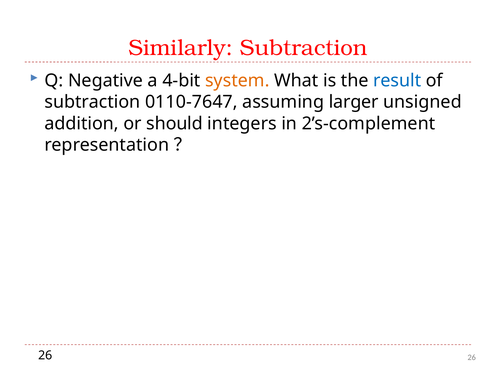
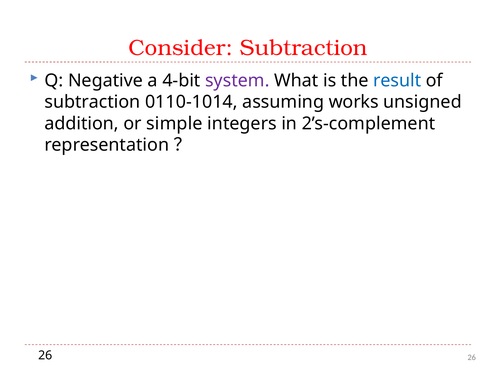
Similarly: Similarly -> Consider (181, 48)
system colour: orange -> purple (237, 81)
0110-7647: 0110-7647 -> 0110-1014 (191, 102)
larger: larger -> works (354, 102)
should: should -> simple (174, 124)
